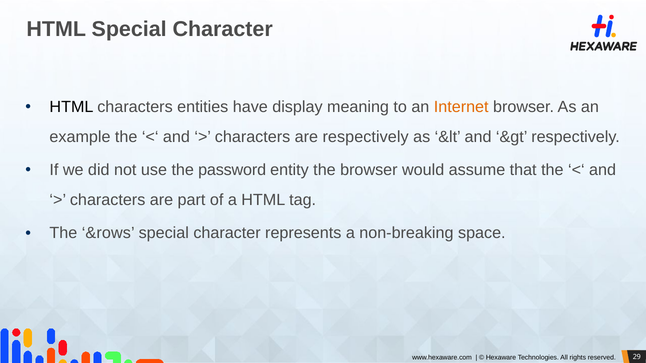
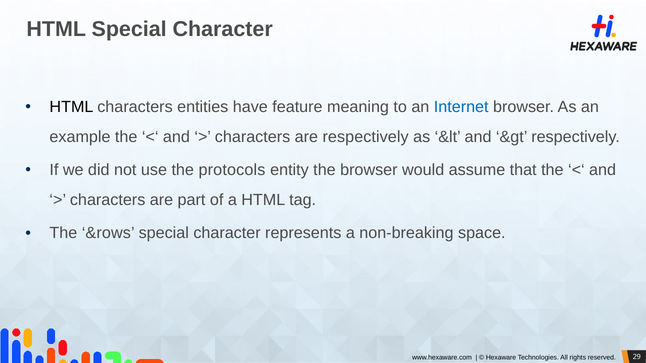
display: display -> feature (297, 107)
Internet colour: orange -> blue (461, 107)
password: password -> protocols (232, 170)
